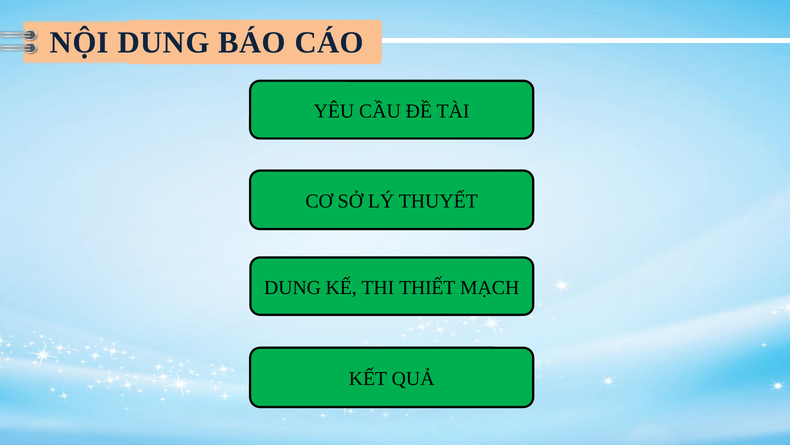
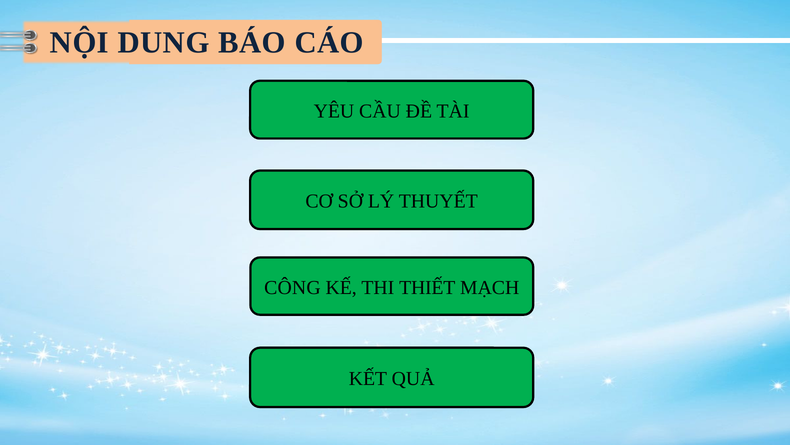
DUNG: DUNG -> CÔNG (292, 287)
